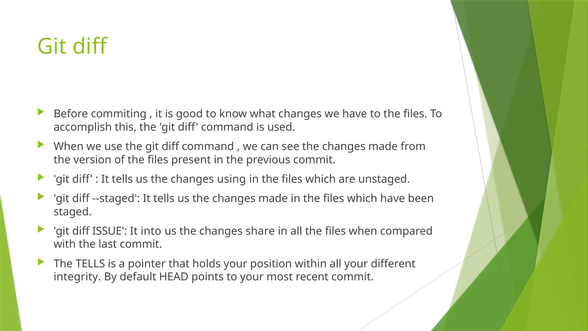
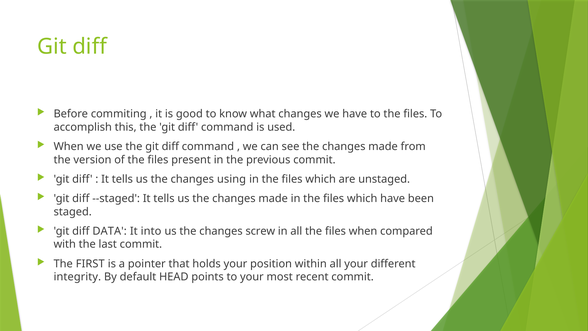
ISSUE: ISSUE -> DATA (110, 231)
share: share -> screw (260, 231)
The TELLS: TELLS -> FIRST (90, 264)
